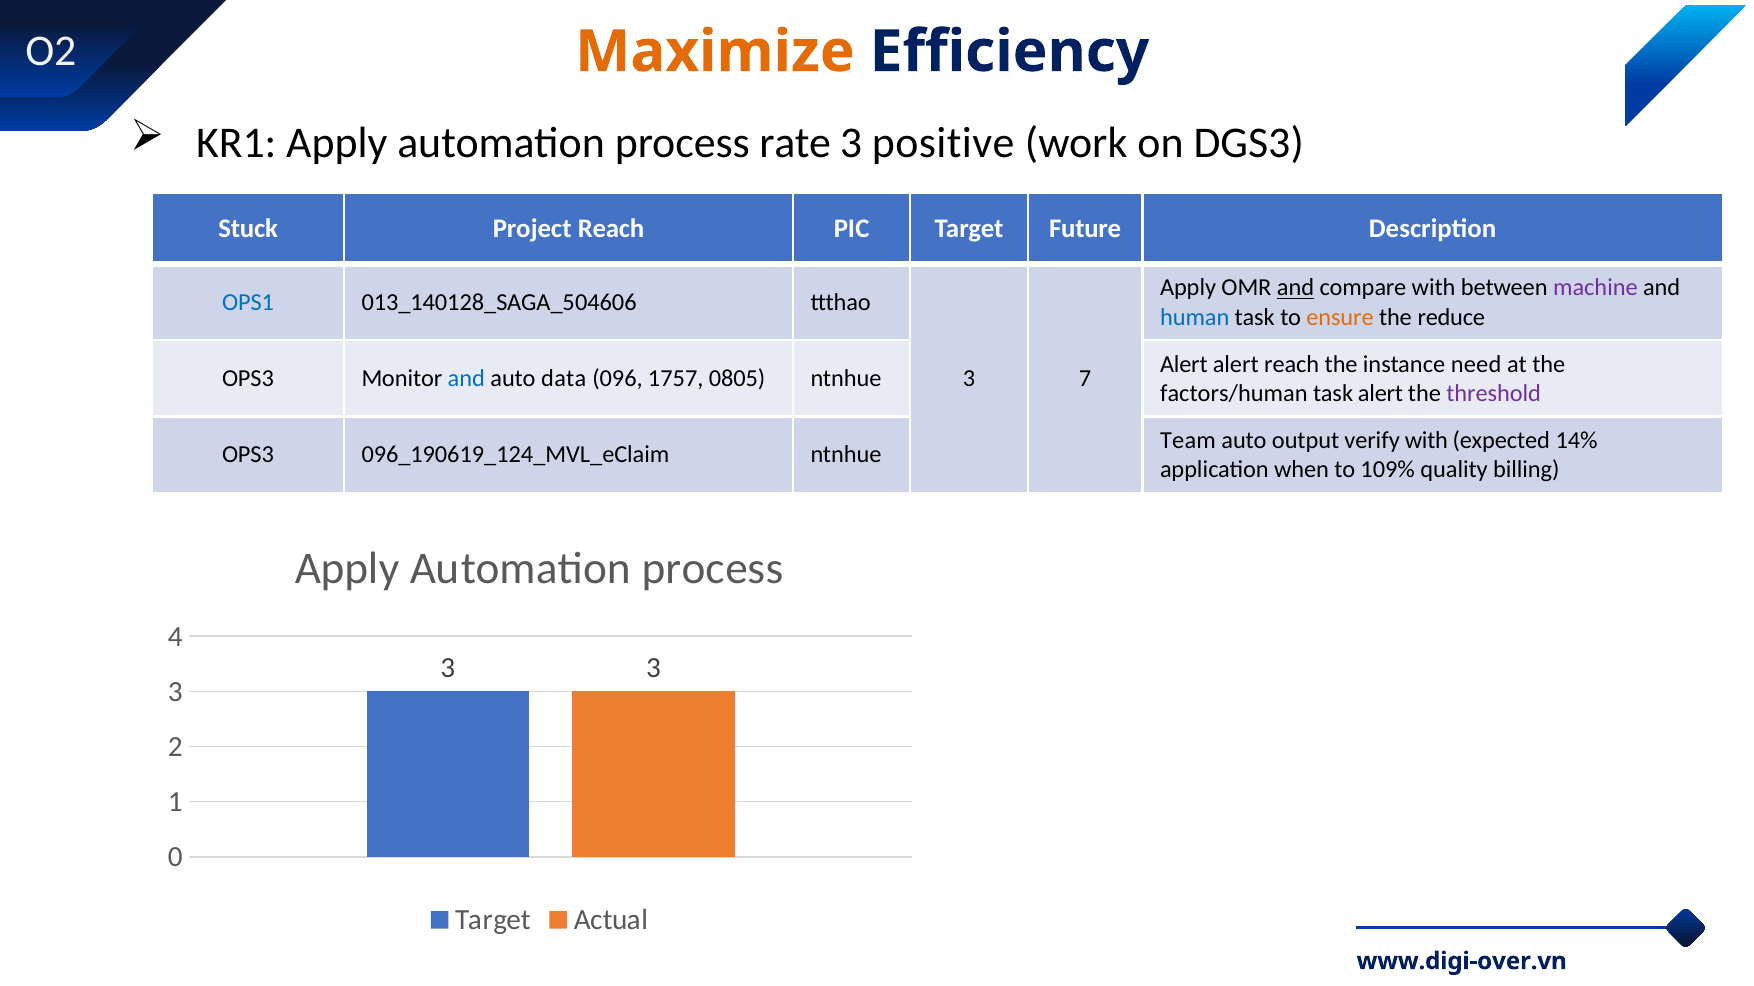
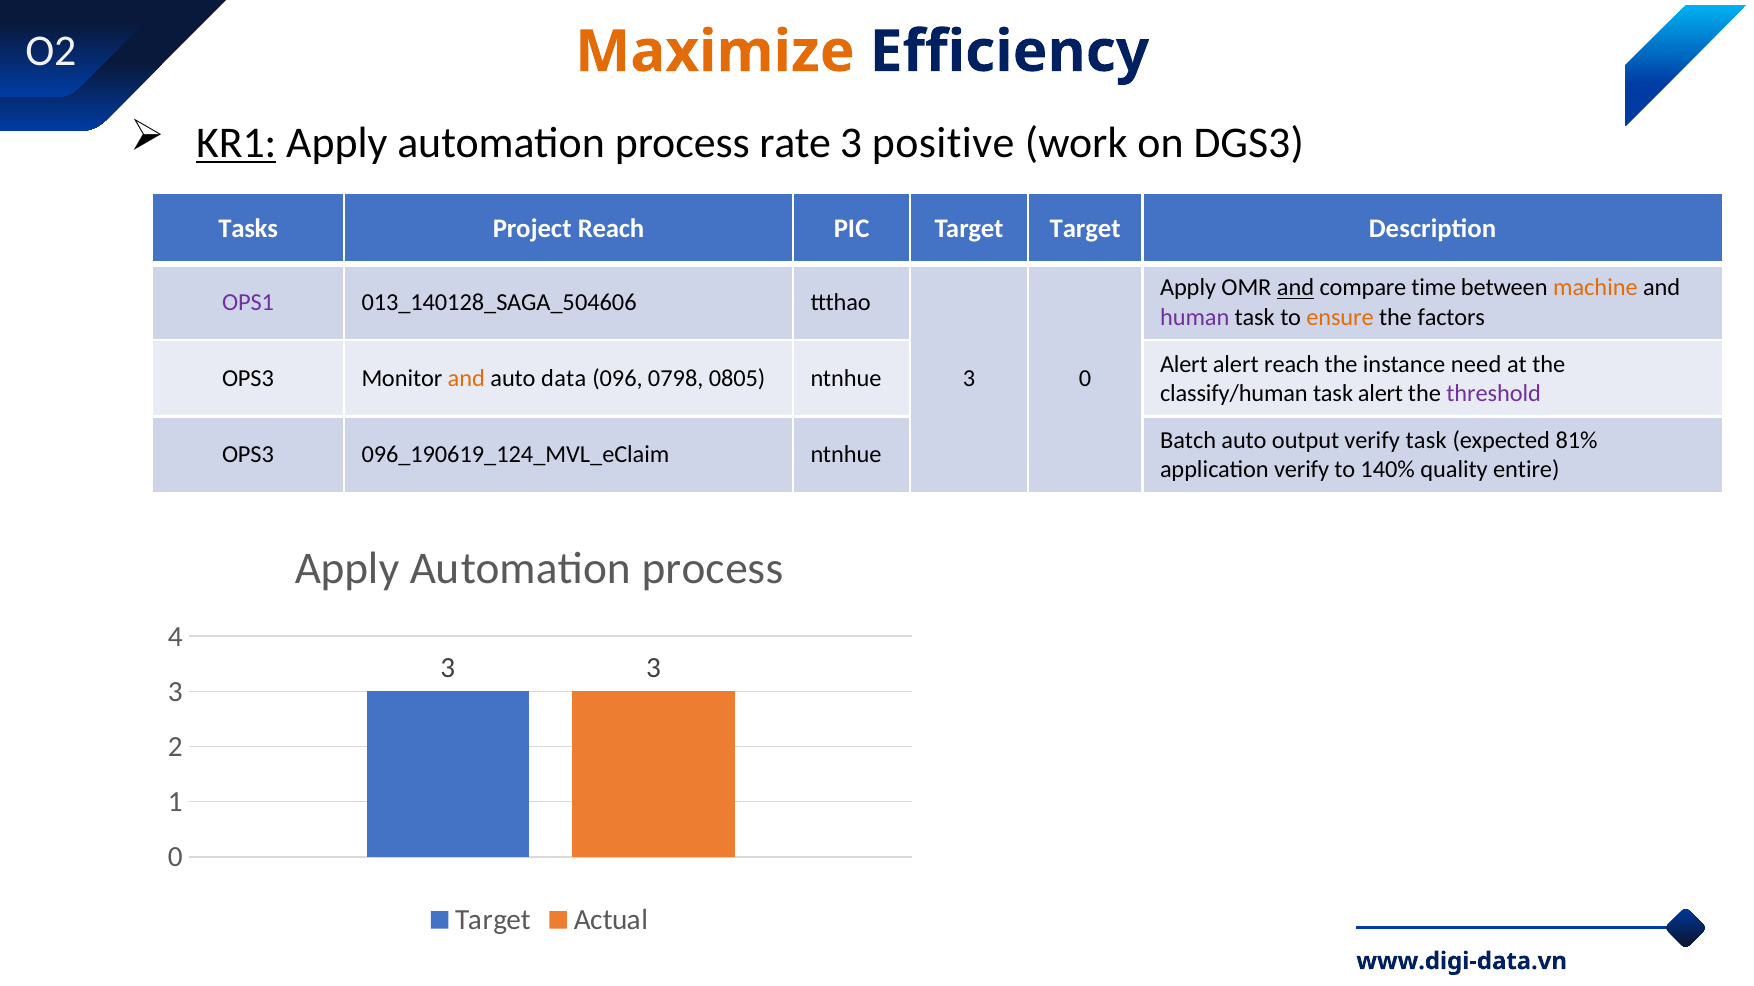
KR1 underline: none -> present (236, 143)
Stuck: Stuck -> Tasks (248, 229)
Target Future: Future -> Target (1085, 229)
compare with: with -> time (1434, 288)
machine colour: purple -> orange (1595, 288)
OPS1 colour: blue -> purple (248, 303)
human colour: blue -> purple (1195, 318)
reduce: reduce -> factors (1451, 318)
and colour: blue -> orange (466, 379)
1757: 1757 -> 0798 (676, 379)
3 7: 7 -> 0 (1085, 379)
factors/human: factors/human -> classify/human (1234, 394)
Team: Team -> Batch (1188, 440)
verify with: with -> task (1426, 440)
14%: 14% -> 81% (1576, 440)
application when: when -> verify (1302, 470)
109%: 109% -> 140% (1388, 470)
billing: billing -> entire (1526, 470)
www.digi-over.vn: www.digi-over.vn -> www.digi-data.vn (1462, 962)
